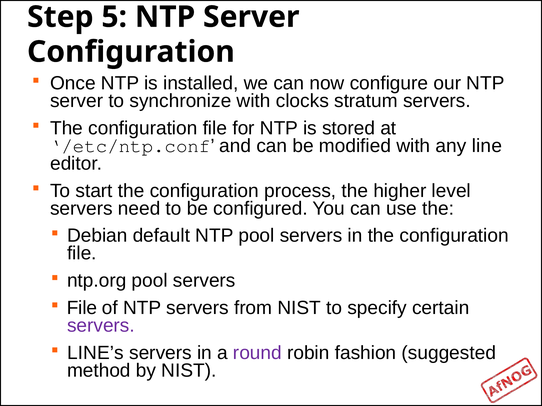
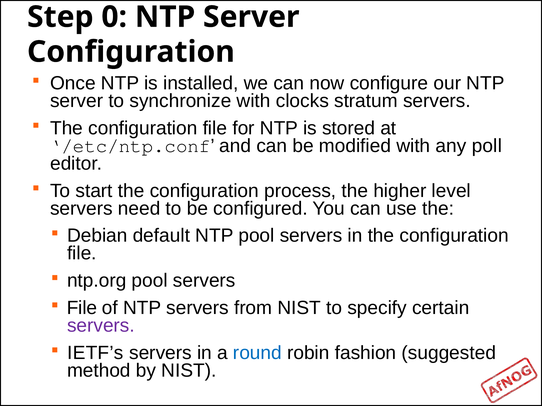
5: 5 -> 0 (114, 17)
line: line -> poll (487, 146)
LINE’s: LINE’s -> IETF’s (95, 353)
round colour: purple -> blue (257, 353)
